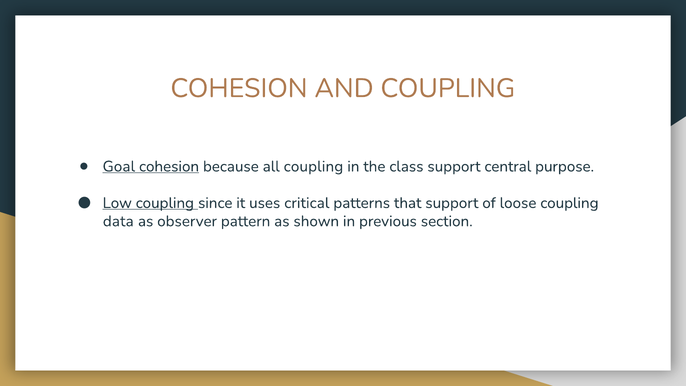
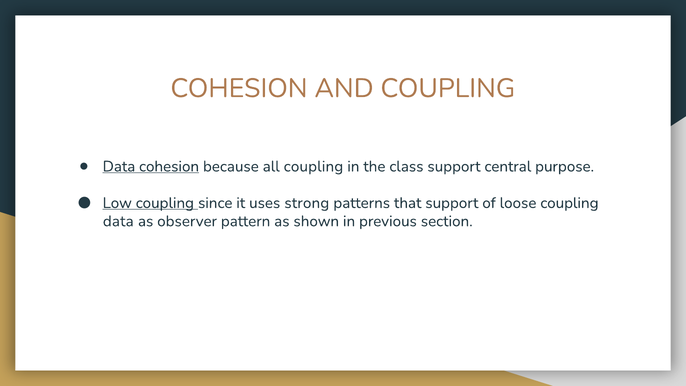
Goal: Goal -> Data (119, 166)
critical: critical -> strong (307, 203)
